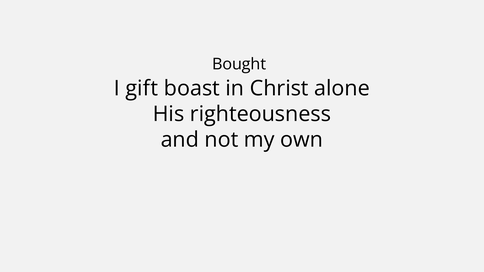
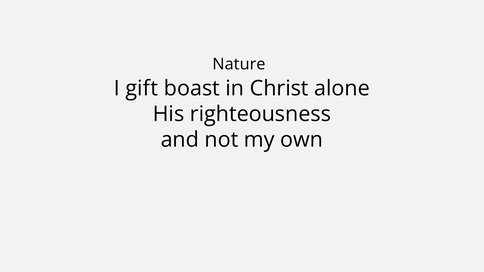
Bought: Bought -> Nature (239, 64)
